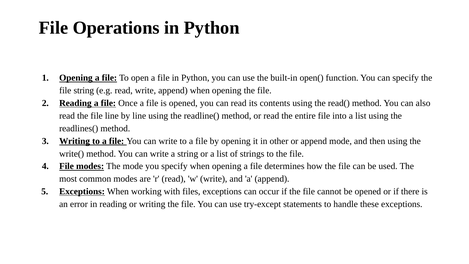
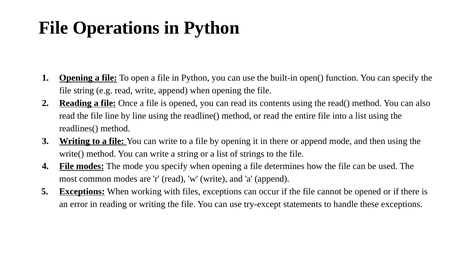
in other: other -> there (279, 141)
